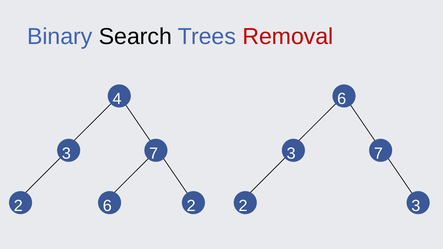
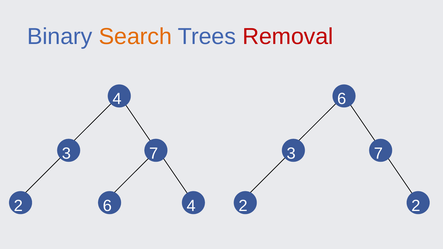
Search colour: black -> orange (135, 37)
2 2: 2 -> 4 (191, 206)
2 3: 3 -> 2 (416, 206)
